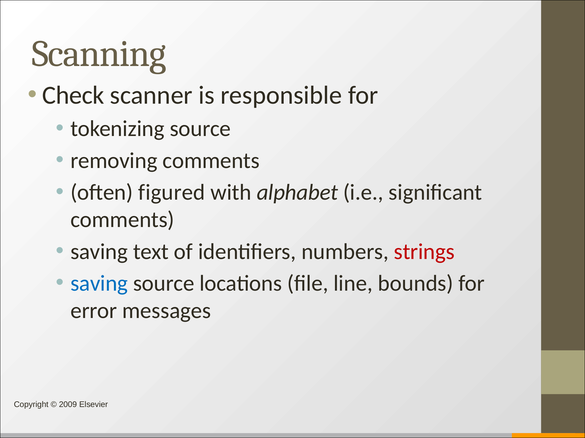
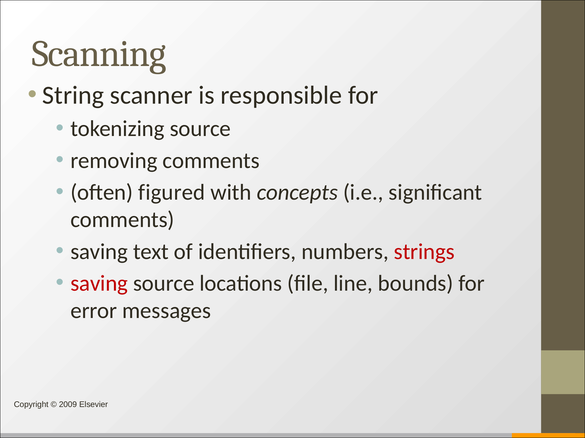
Check: Check -> String (73, 95)
alphabet: alphabet -> concepts (297, 193)
saving colour: blue -> red (99, 284)
